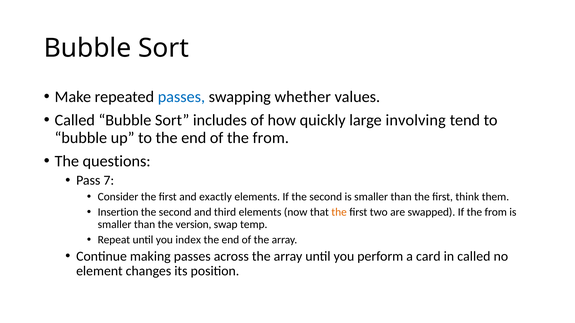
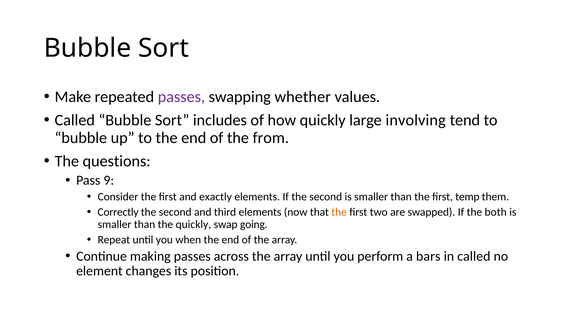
passes colour: blue -> purple (181, 97)
7: 7 -> 9 (109, 181)
think: think -> temp (467, 197)
Insertion: Insertion -> Correctly (118, 212)
If the from: from -> both (496, 212)
the version: version -> quickly (193, 225)
temp: temp -> going (254, 225)
index: index -> when (188, 240)
card: card -> bars (428, 257)
